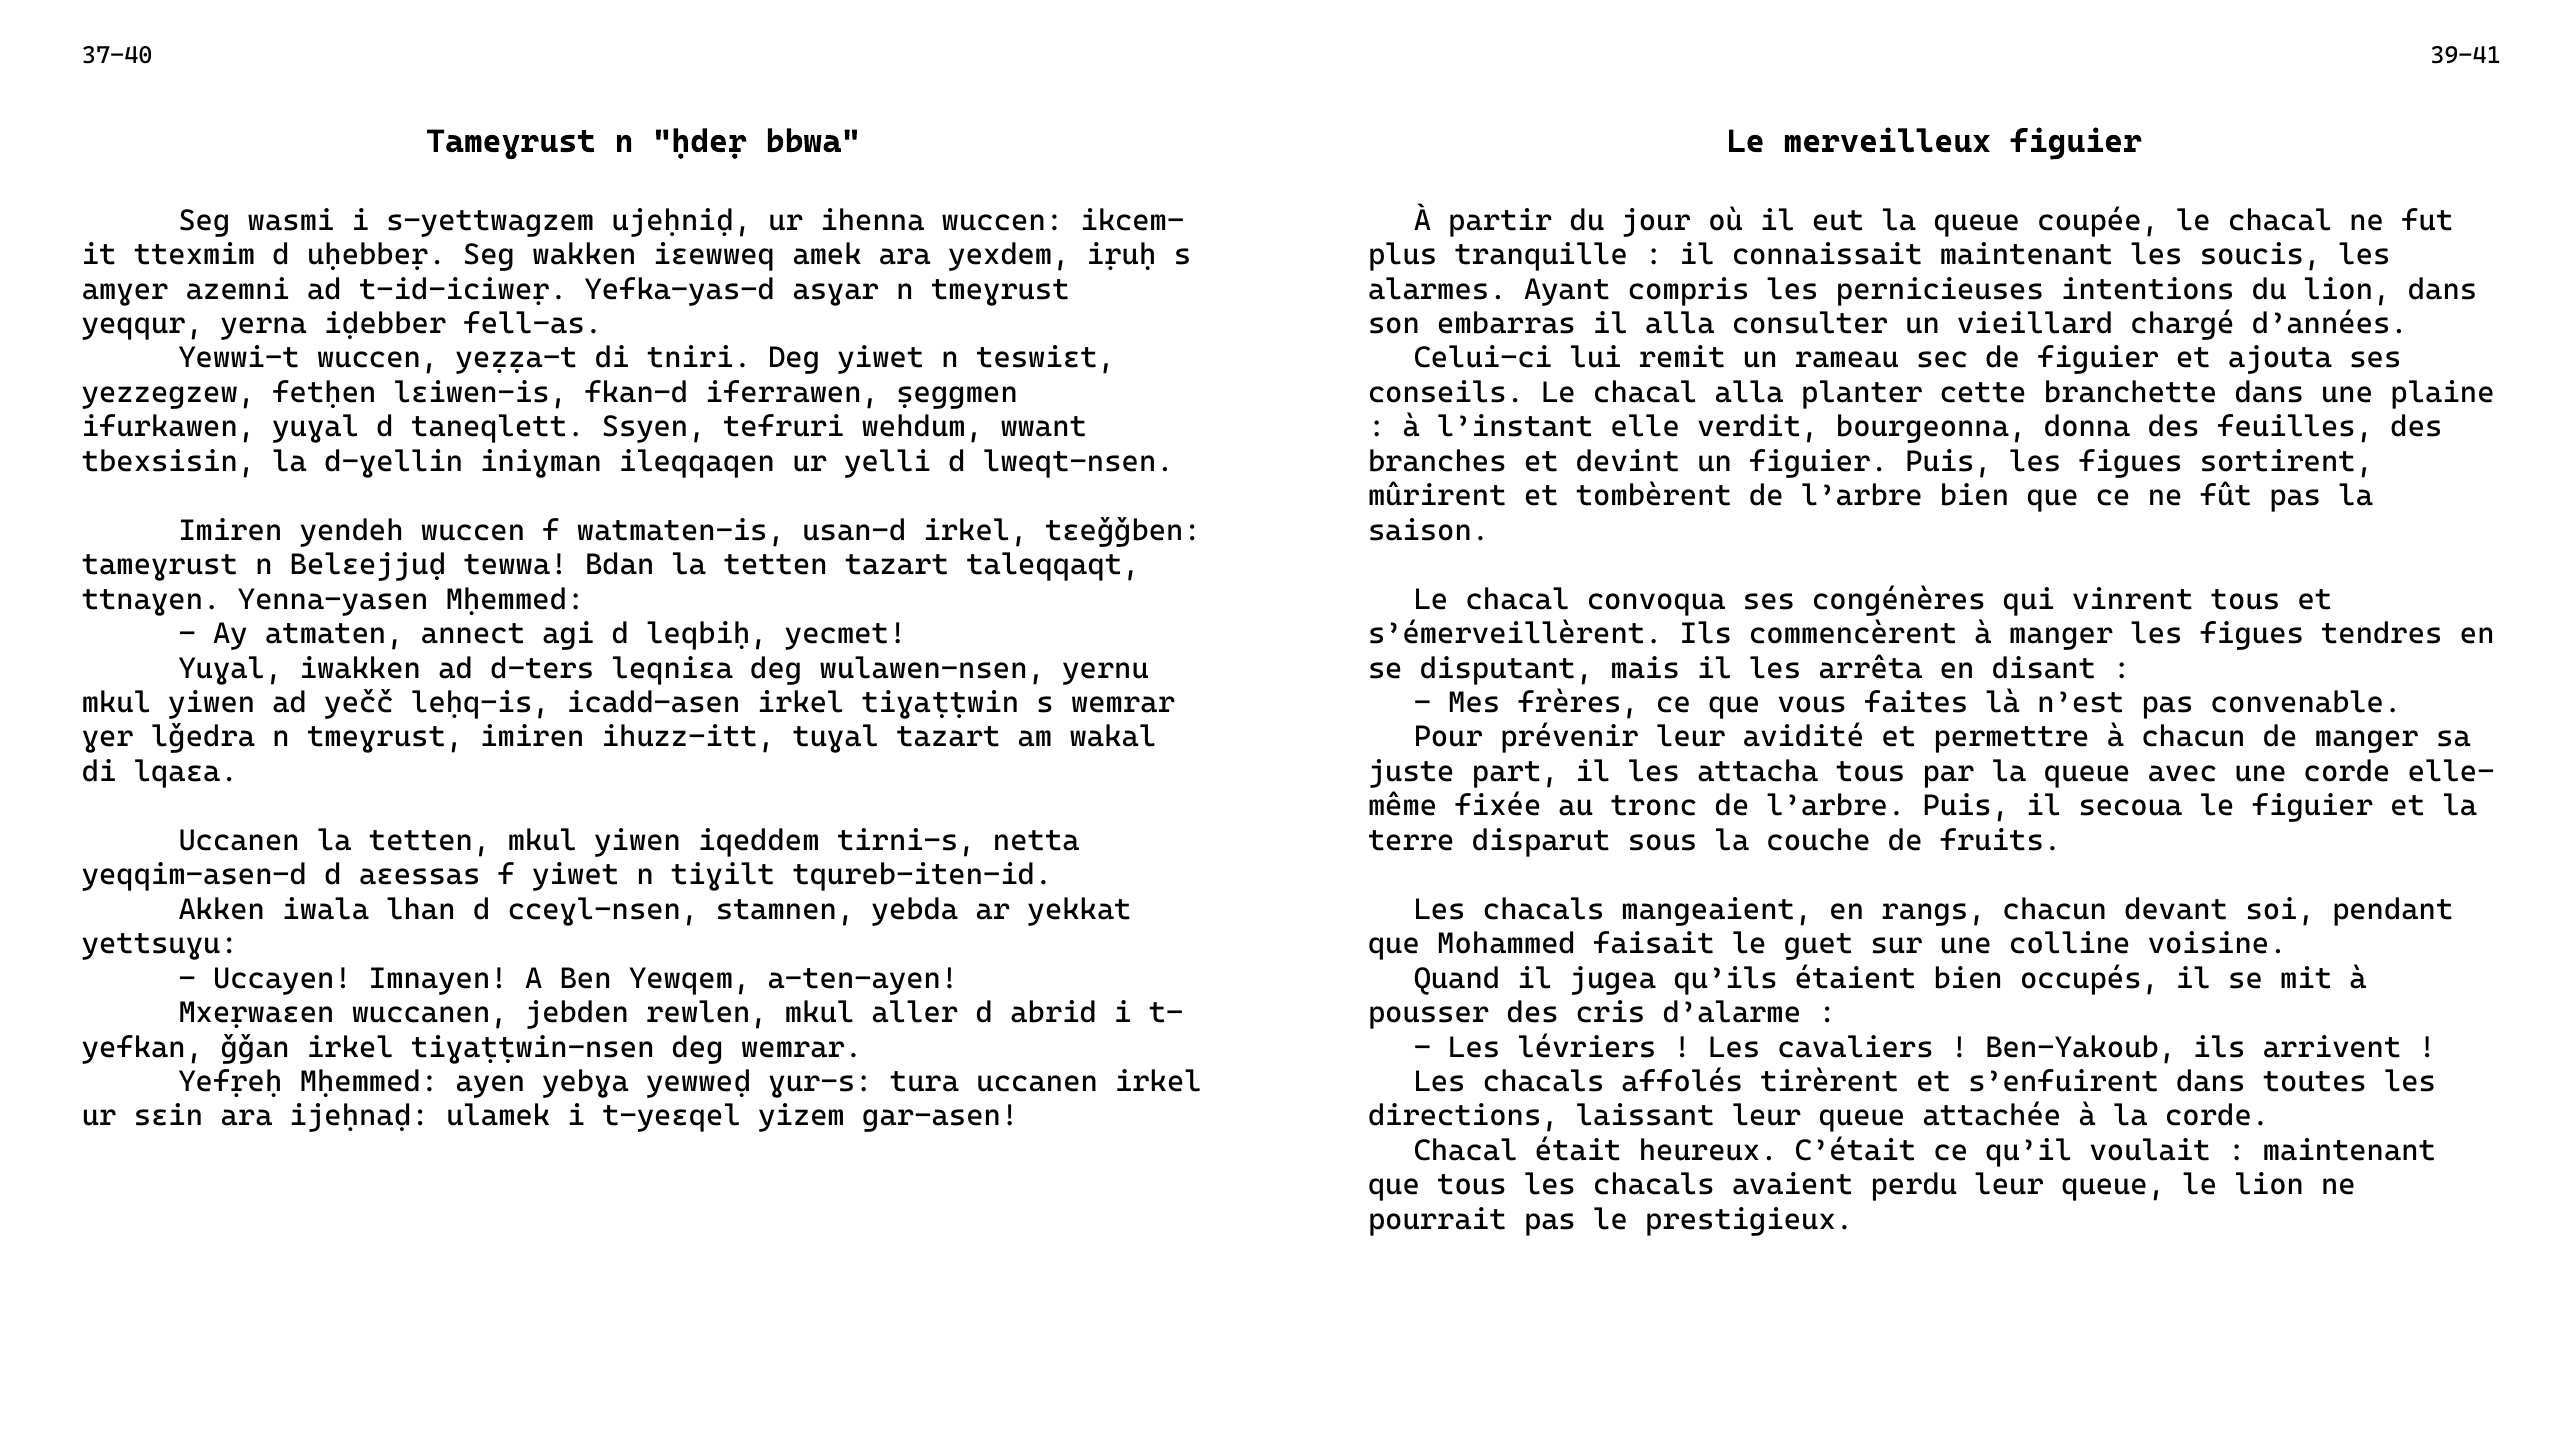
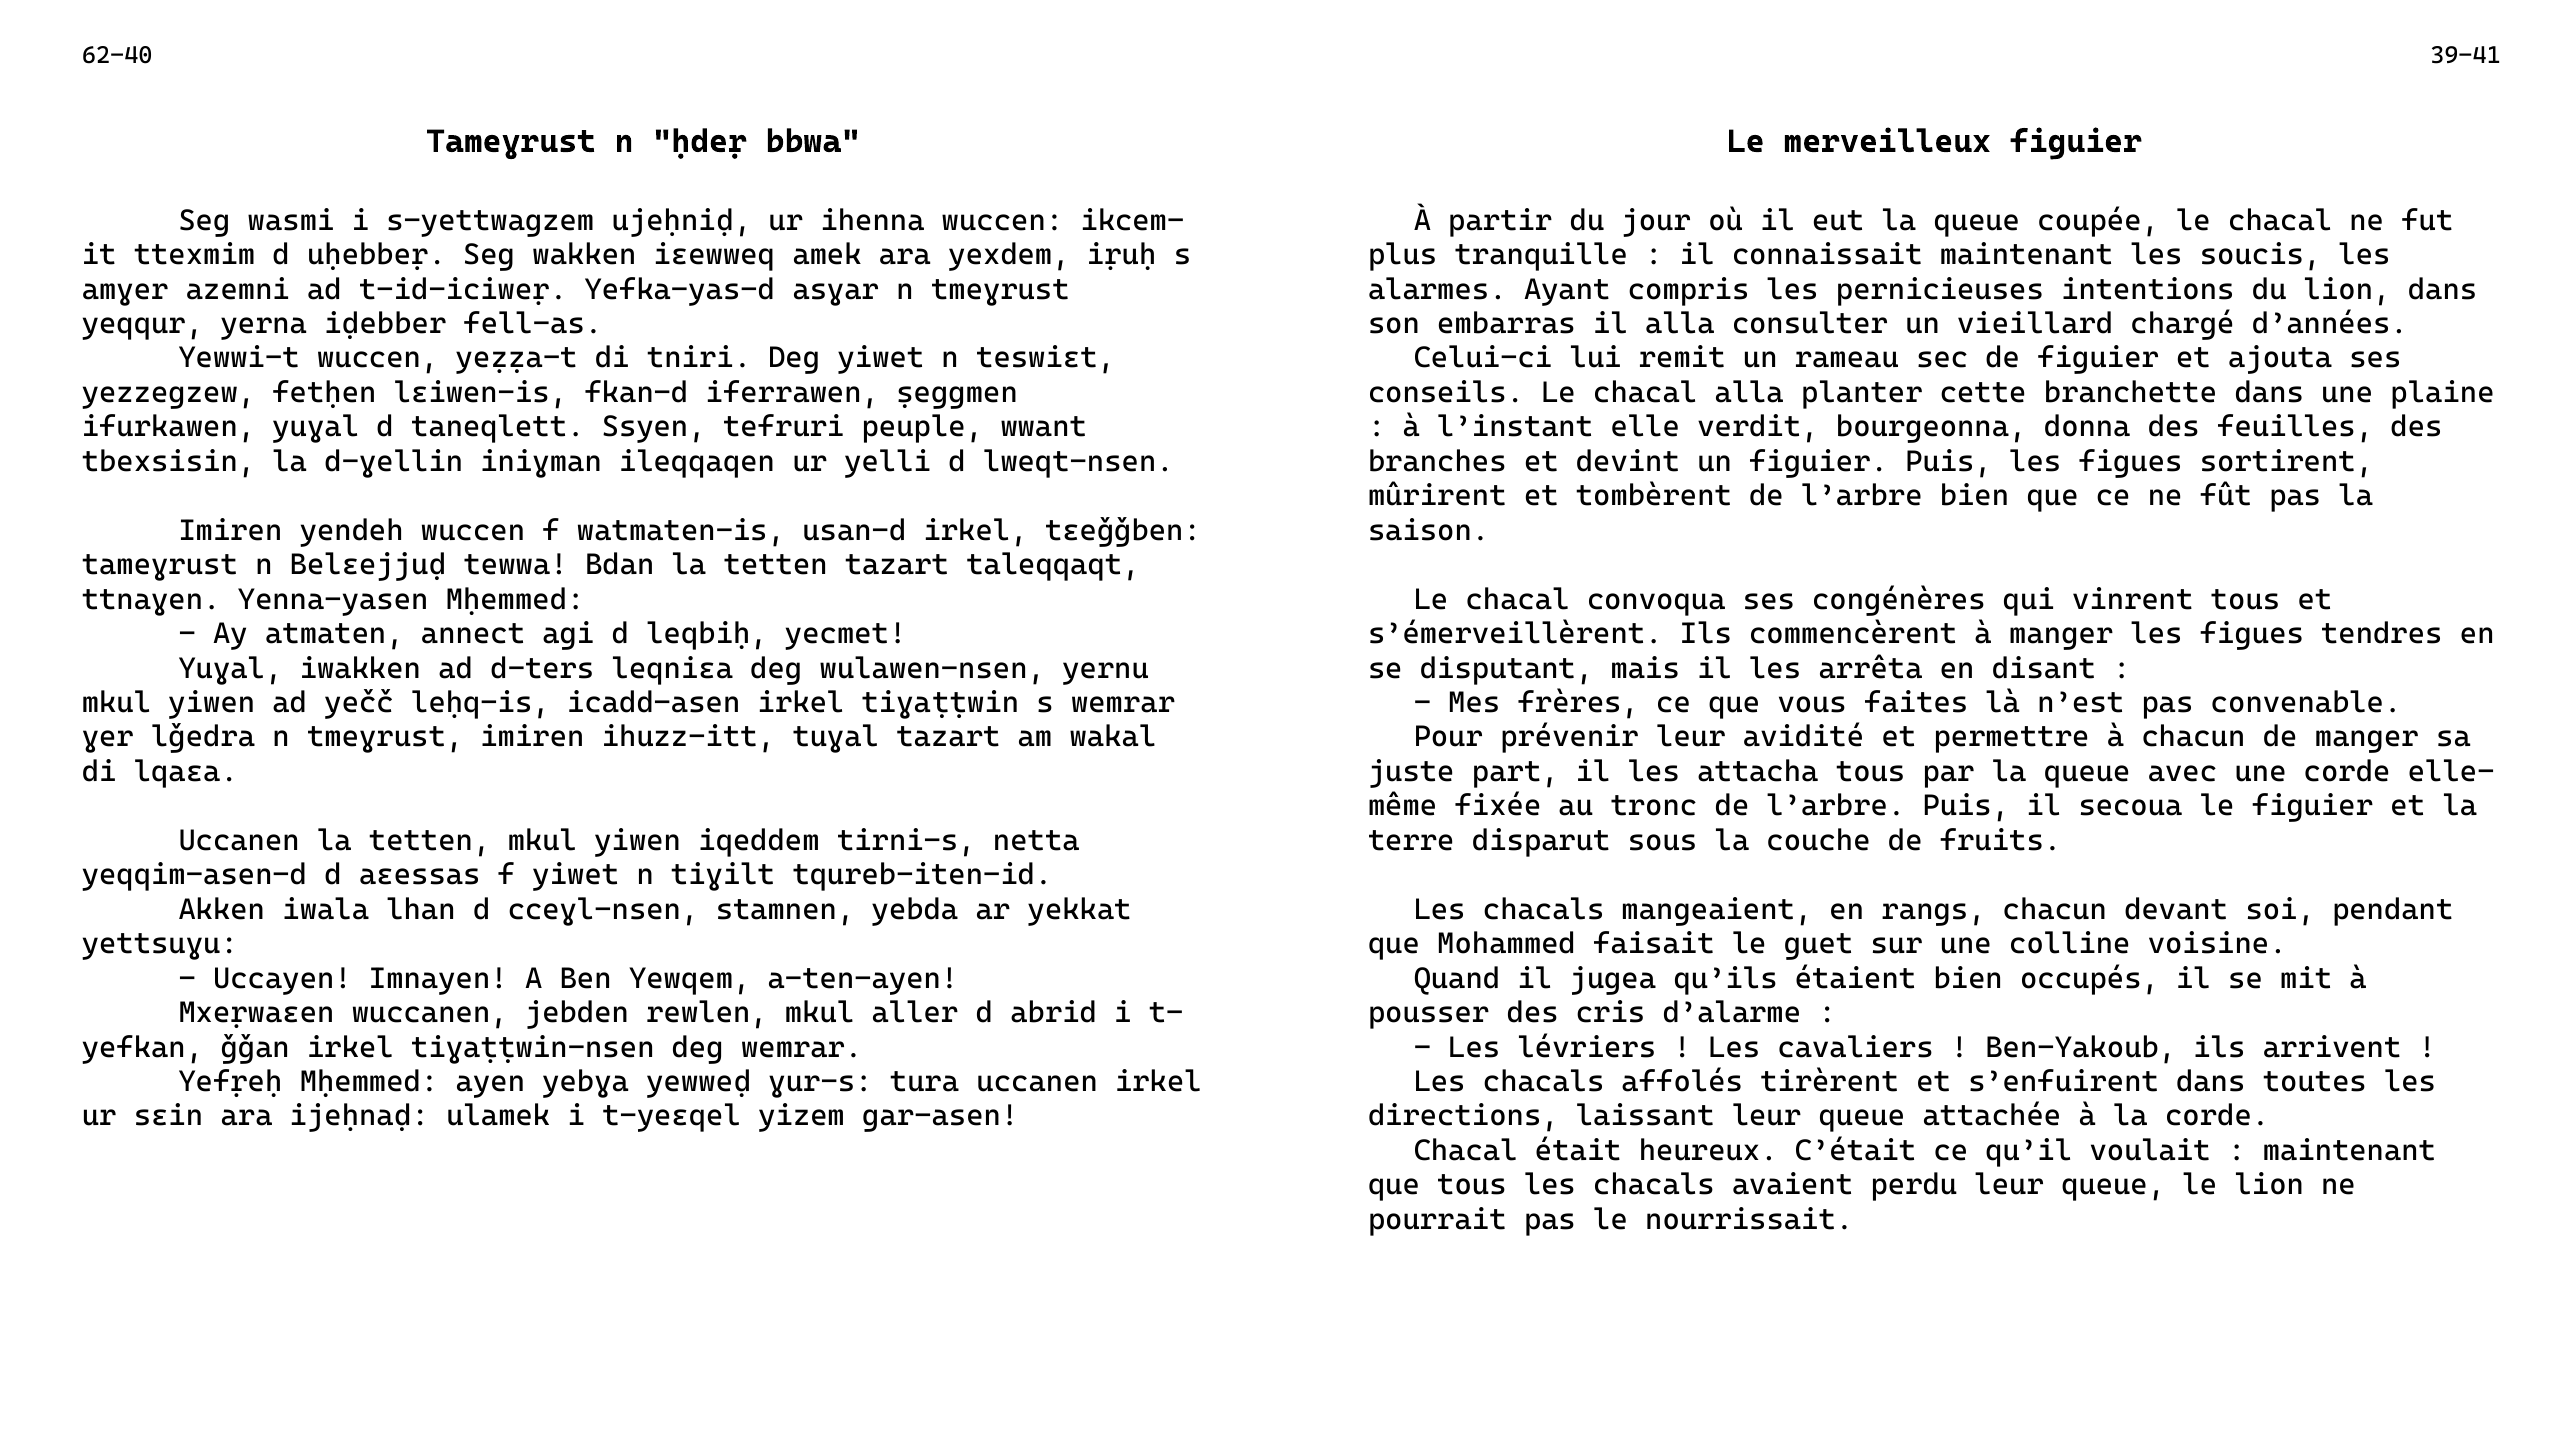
37-40: 37-40 -> 62-40 (117, 56)
wehdum: wehdum -> peuple (922, 427)
prestigieux: prestigieux -> nourrissait (1749, 1220)
